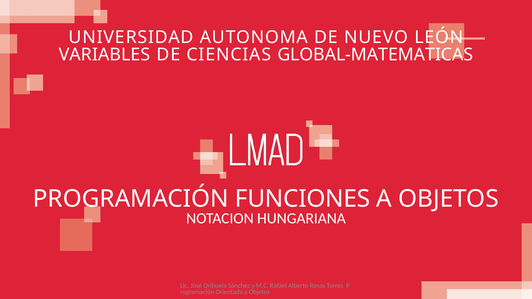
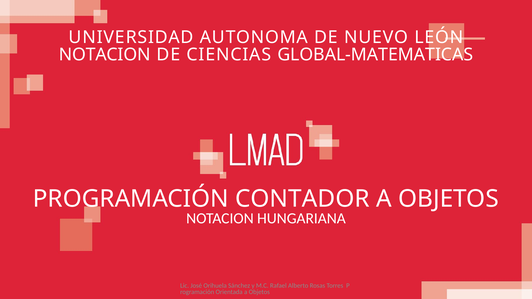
VARIABLES: VARIABLES -> NOTACION (105, 55)
FUNCIONES: FUNCIONES -> CONTADOR (302, 199)
